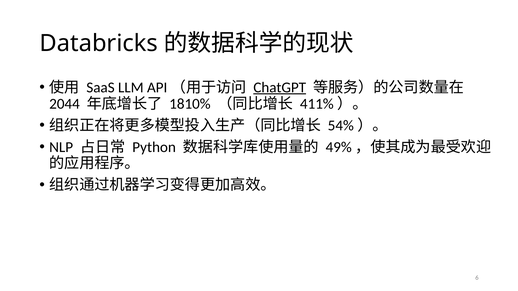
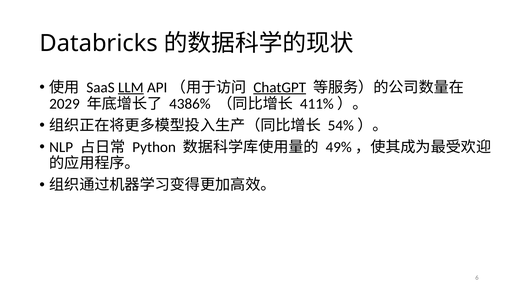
LLM underline: none -> present (131, 88)
2044: 2044 -> 2029 (64, 104)
1810%: 1810% -> 4386% (190, 104)
